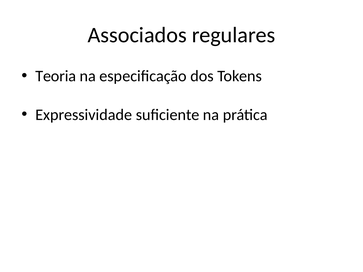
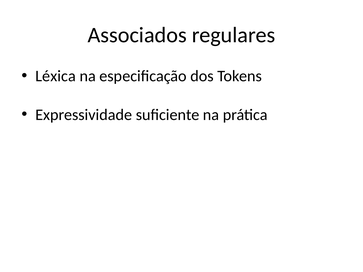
Teoria: Teoria -> Léxica (56, 76)
